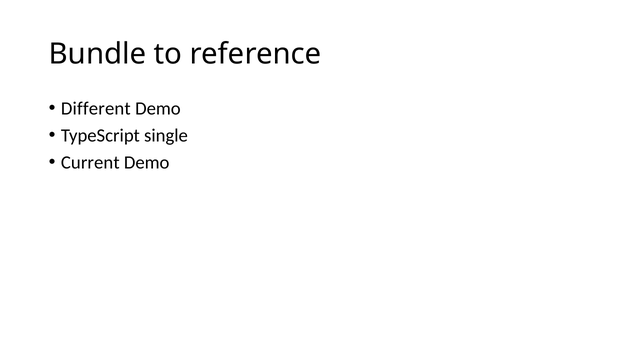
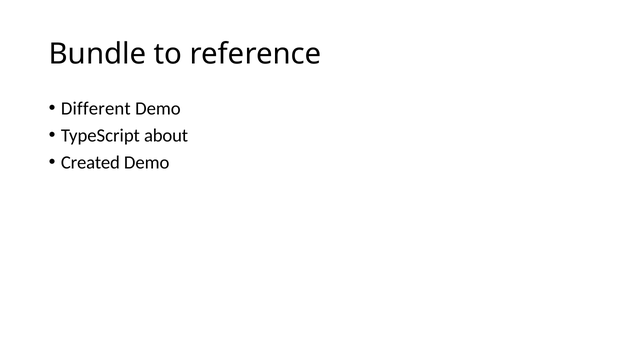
single: single -> about (166, 135)
Current: Current -> Created (90, 162)
